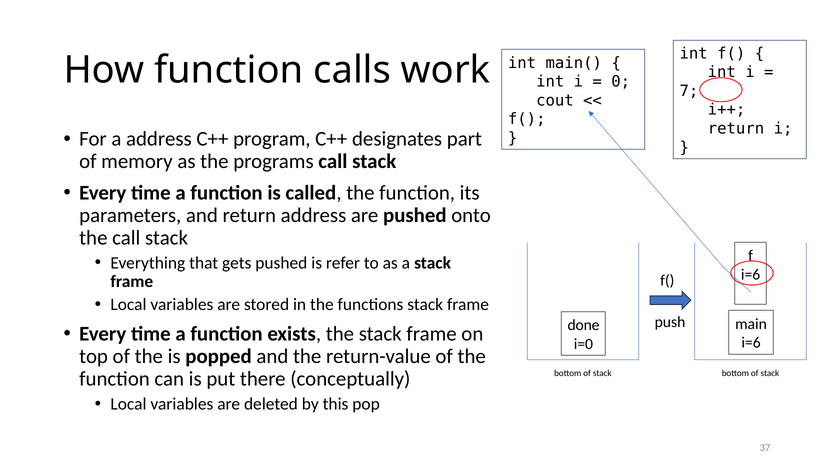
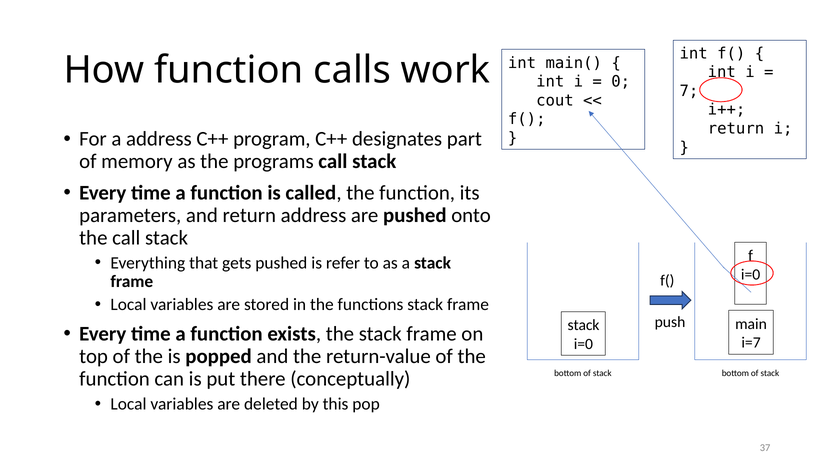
i=6: i=6 -> i=0 (751, 274)
done: done -> stack (584, 325)
i=6: i=6 -> i=7 (751, 343)
